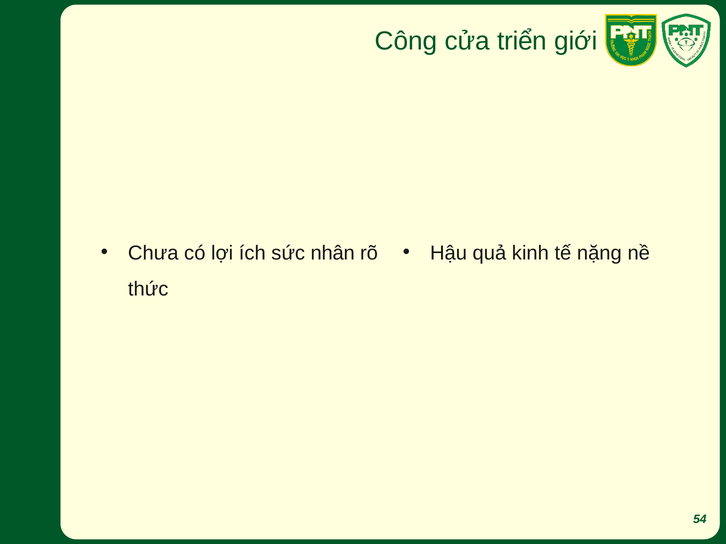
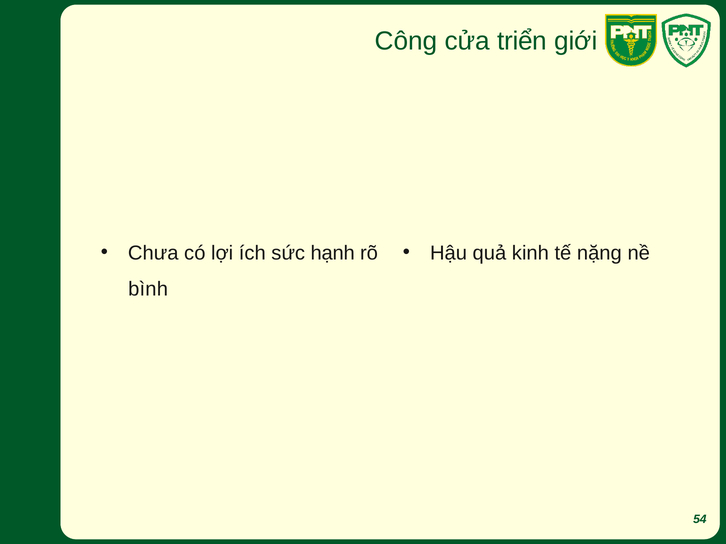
nhân: nhân -> hạnh (333, 253)
thức: thức -> bình (148, 289)
